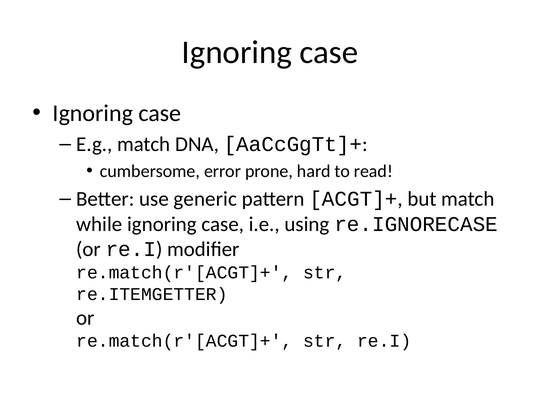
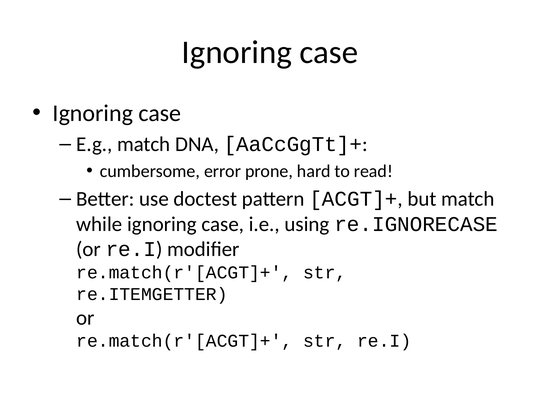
generic: generic -> doctest (205, 199)
